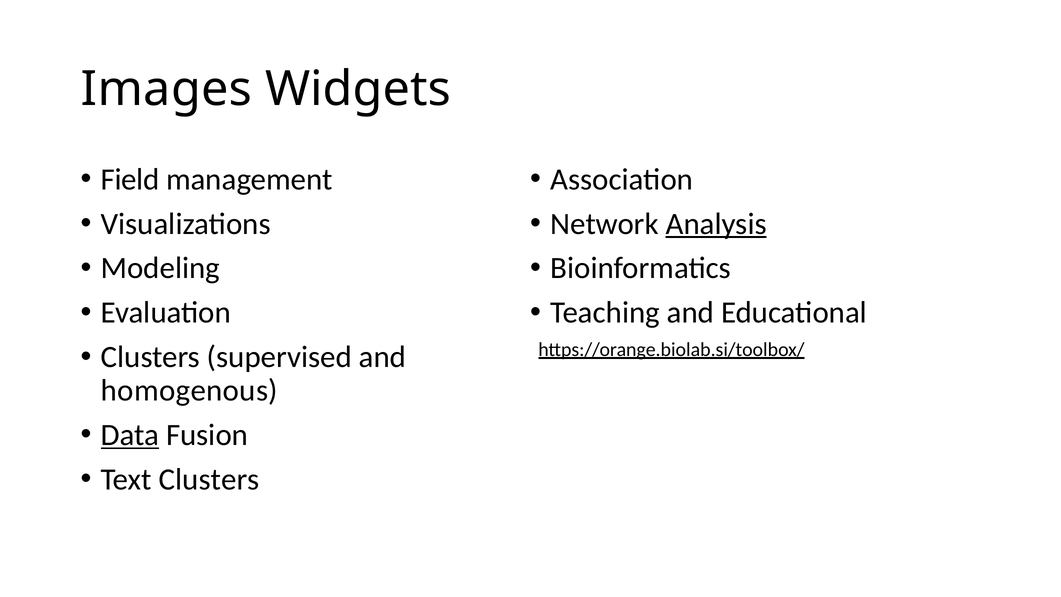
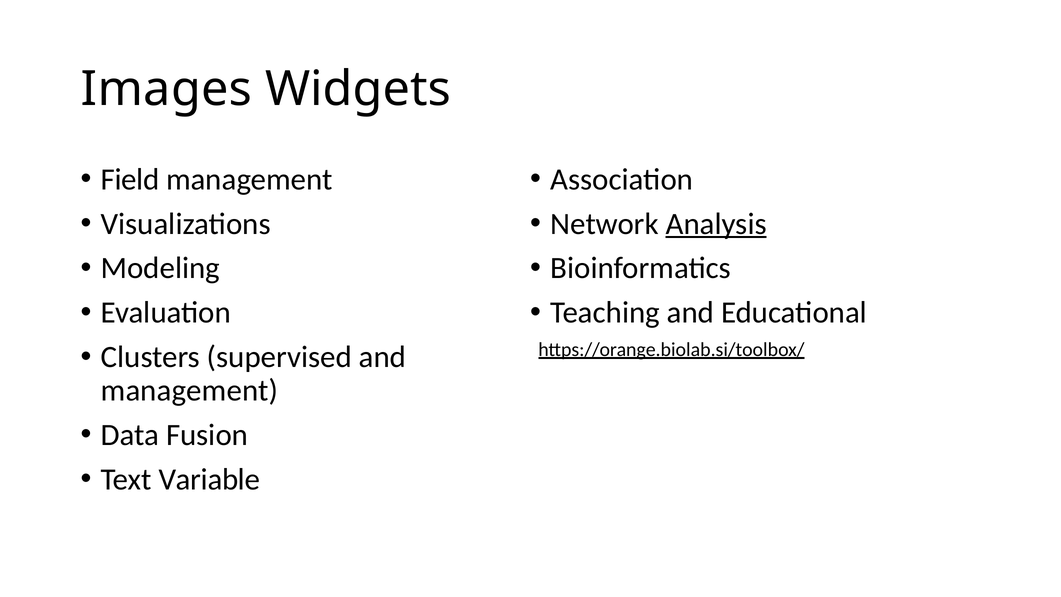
homogenous: homogenous -> management (189, 390)
Data underline: present -> none (130, 435)
Text Clusters: Clusters -> Variable (209, 479)
